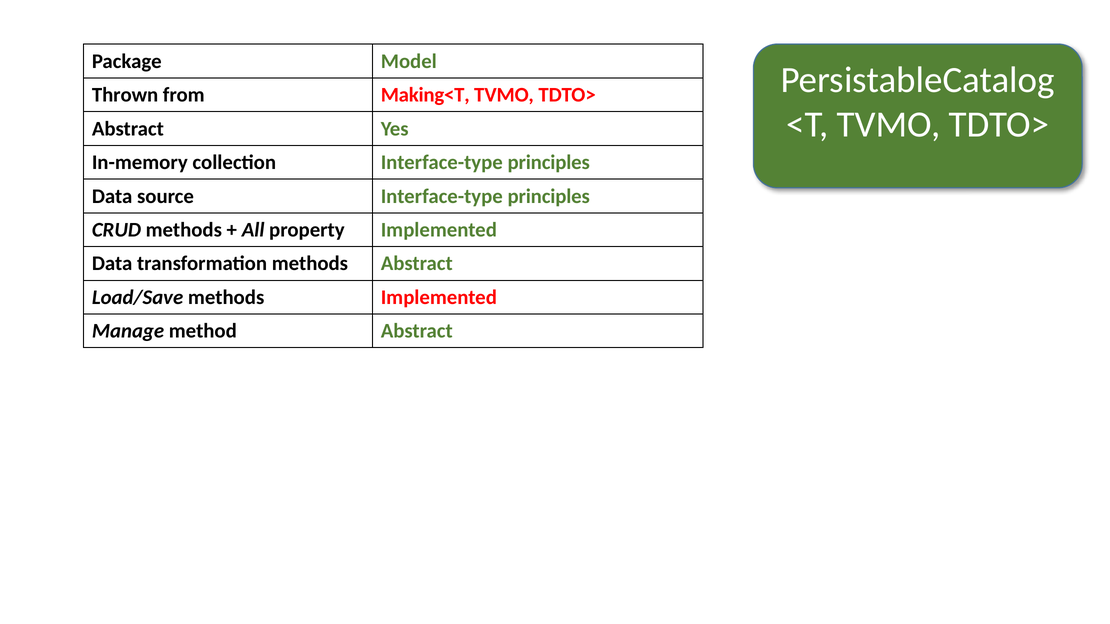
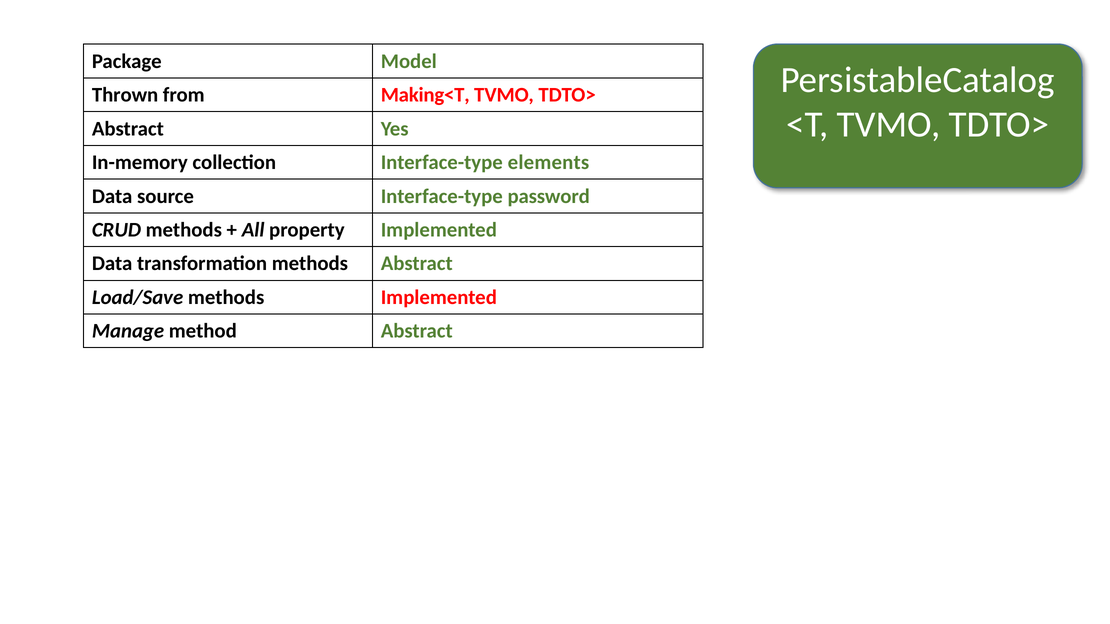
collection Interface-type principles: principles -> elements (549, 163)
source Interface-type principles: principles -> password (549, 196)
